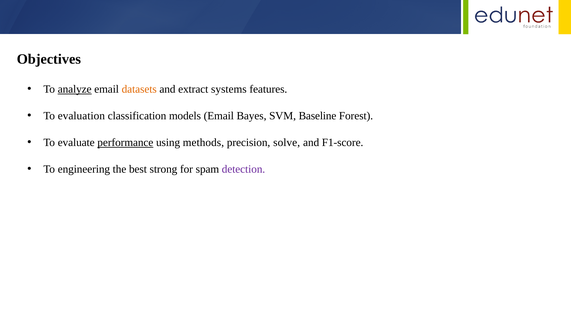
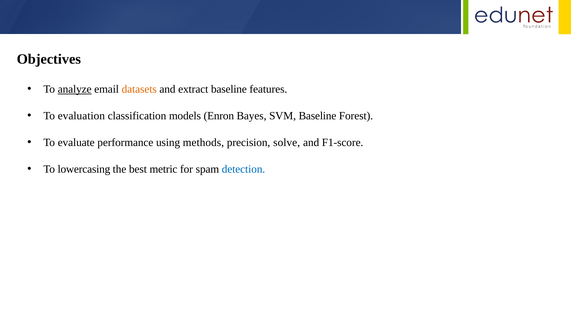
extract systems: systems -> baseline (229, 89)
models Email: Email -> Enron (219, 116)
performance underline: present -> none (125, 143)
engineering: engineering -> lowercasing (84, 169)
strong: strong -> metric (164, 169)
detection colour: purple -> blue (243, 169)
